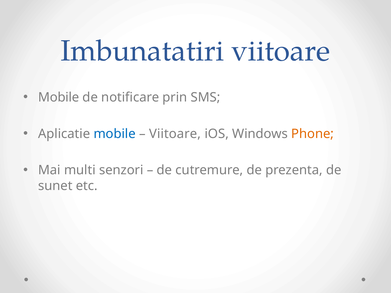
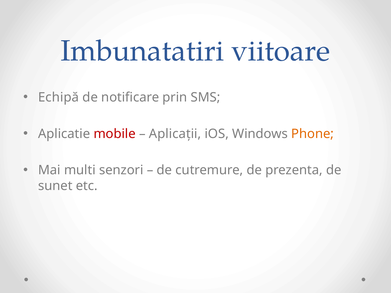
Mobile: Mobile -> Echipă (59, 97)
mobile colour: blue -> red (115, 134)
Viitoare: Viitoare -> Aplicații (175, 134)
